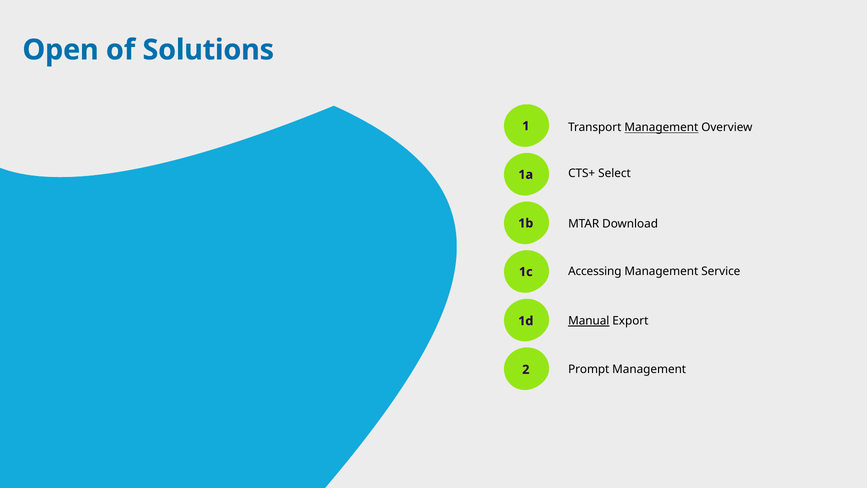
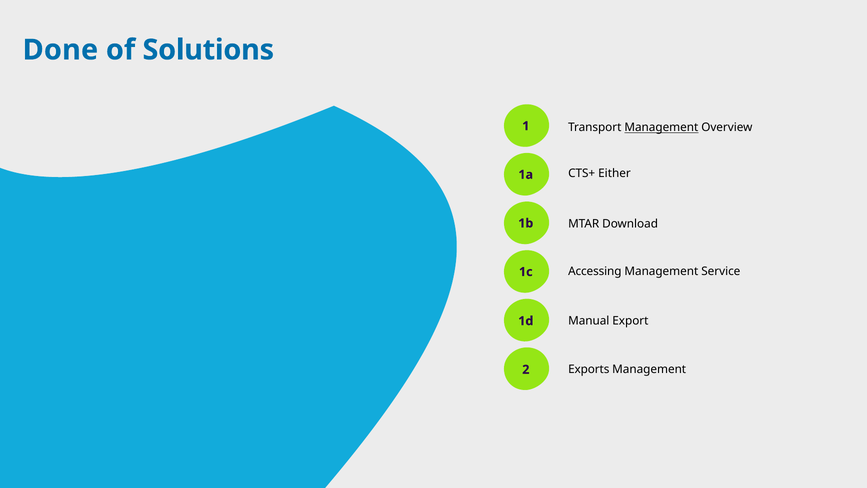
Open: Open -> Done (60, 50)
Select: Select -> Either (614, 173)
Manual underline: present -> none (589, 321)
Prompt: Prompt -> Exports (589, 369)
